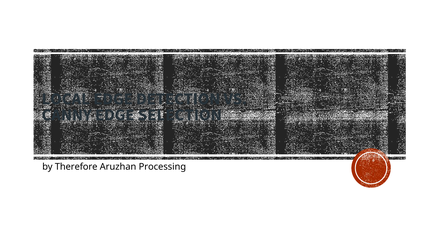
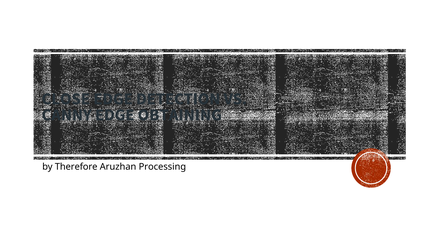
LOCAL: LOCAL -> CLOSE (66, 99)
SELECTION: SELECTION -> OBTAINING (180, 115)
